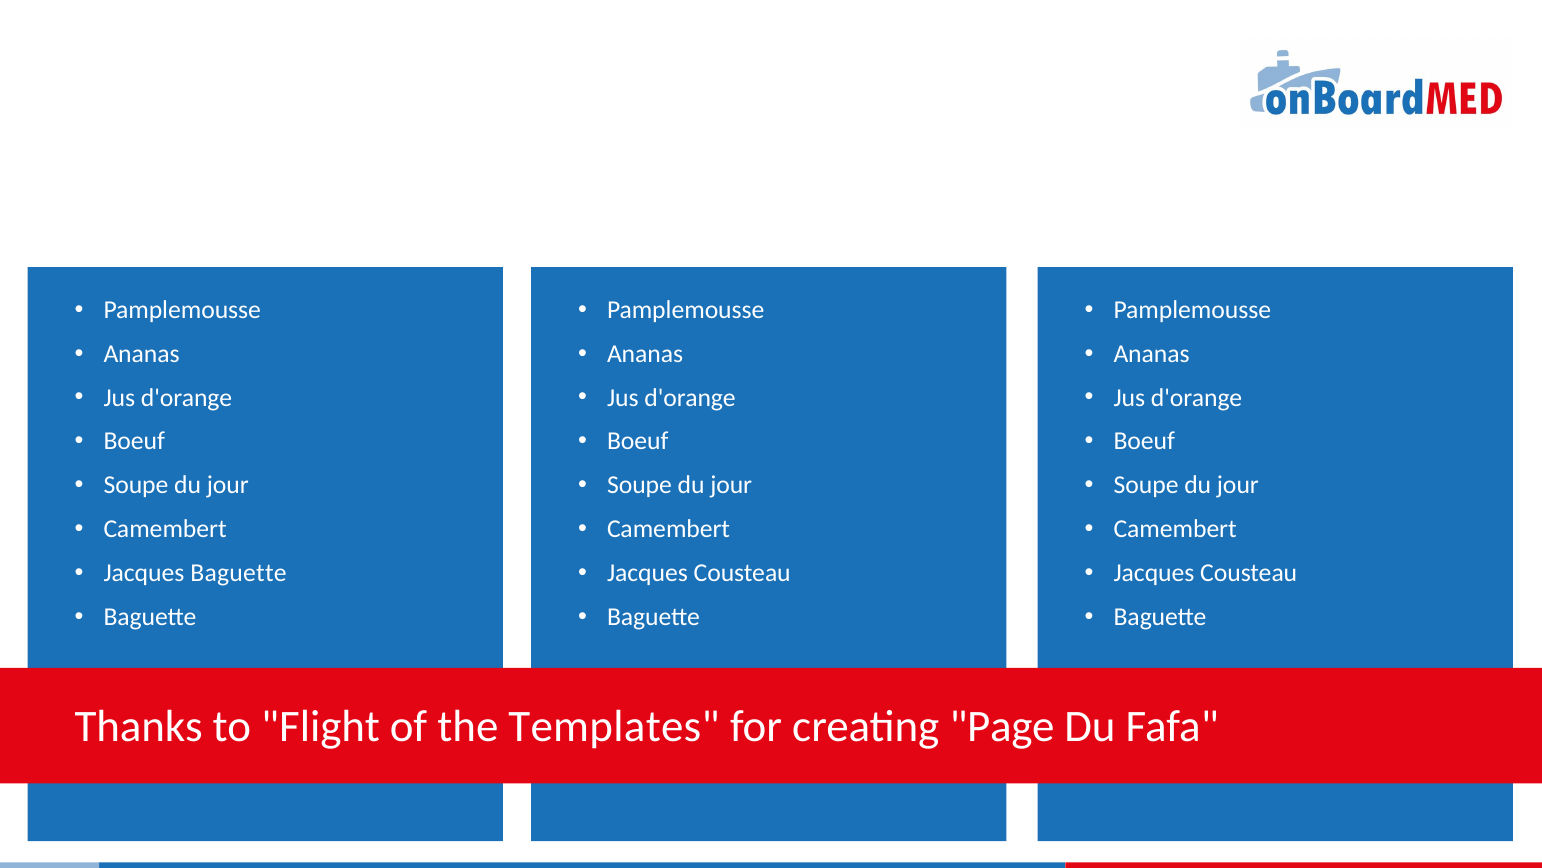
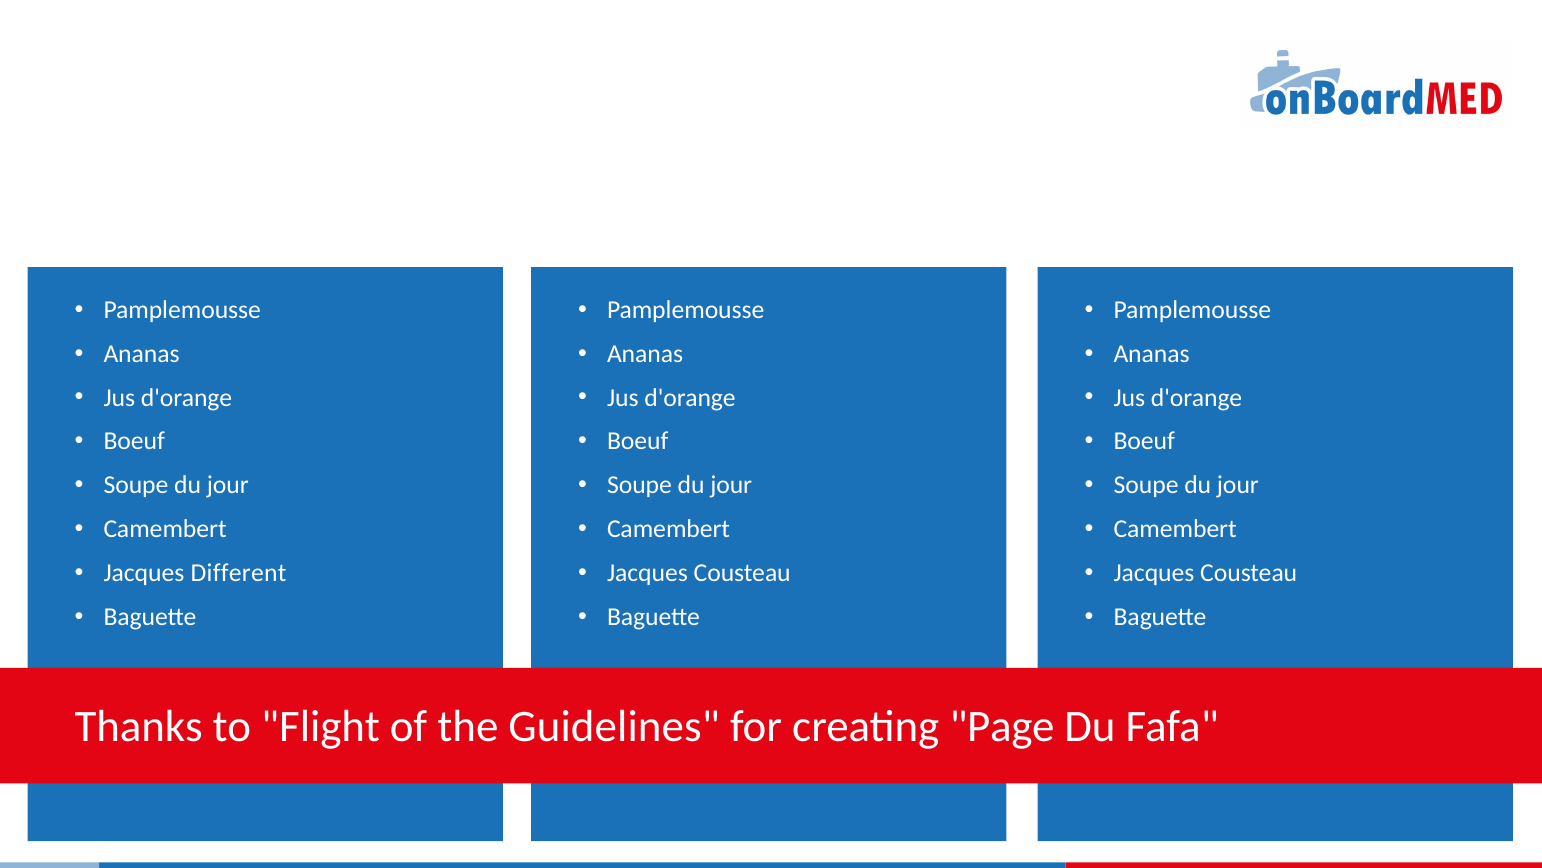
Jacques Baguette: Baguette -> Different (239, 572)
Templates: Templates -> Guidelines (614, 726)
